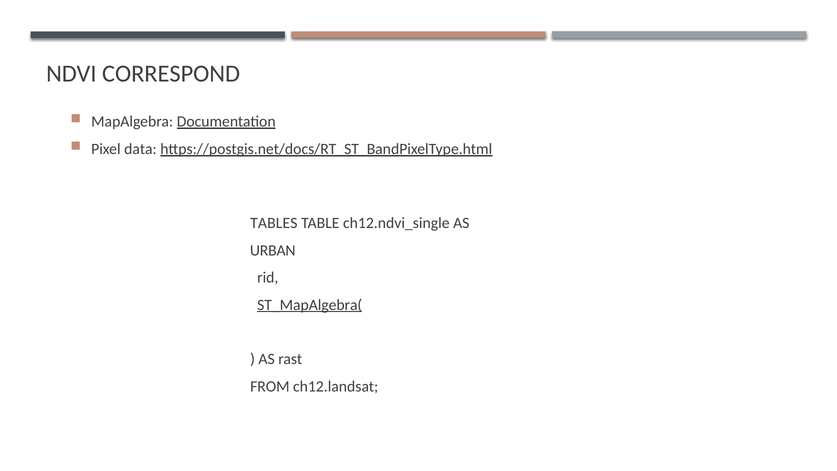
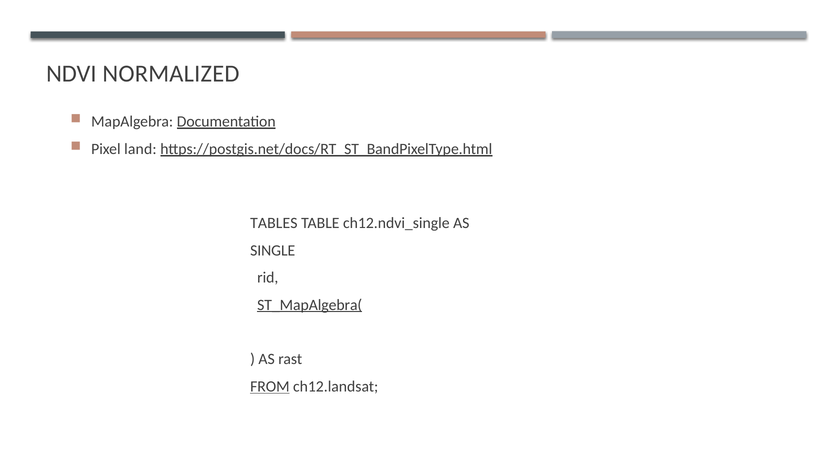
CORRESPOND: CORRESPOND -> NORMALIZED (171, 74)
data: data -> land (140, 149)
URBAN: URBAN -> SINGLE (273, 250)
FROM underline: none -> present (270, 386)
